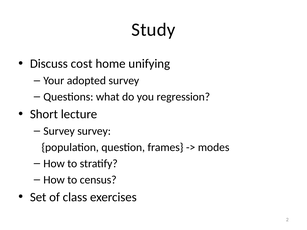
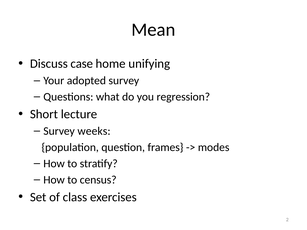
Study: Study -> Mean (153, 30)
cost: cost -> case (82, 64)
Survey survey: survey -> weeks (94, 131)
